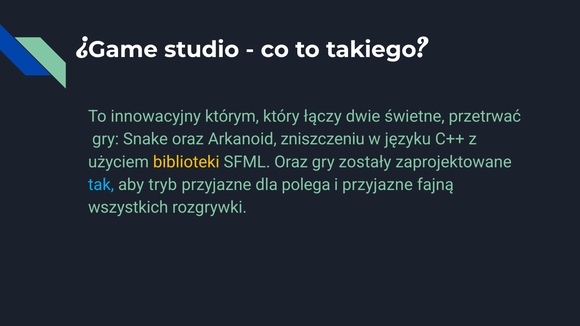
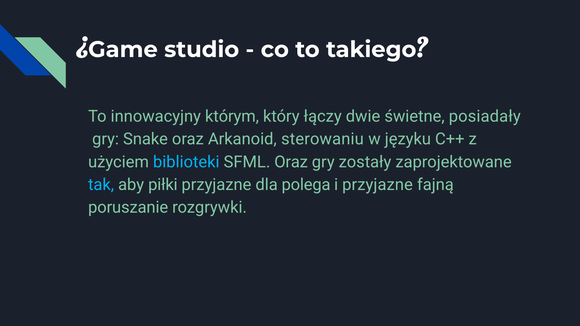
przetrwać: przetrwać -> posiadały (485, 116)
zniszczeniu: zniszczeniu -> sterowaniu (322, 139)
biblioteki colour: yellow -> light blue (186, 162)
tryb: tryb -> piłki (163, 185)
wszystkich: wszystkich -> poruszanie (128, 208)
